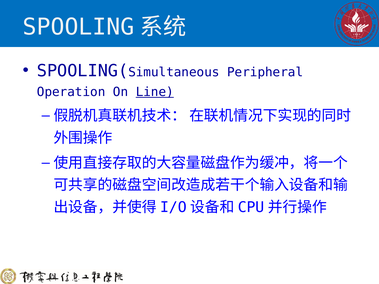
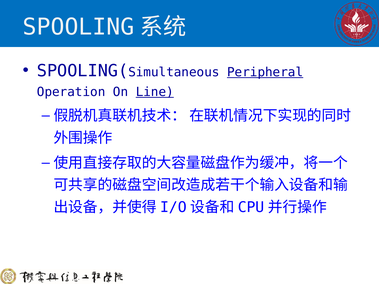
Peripheral underline: none -> present (265, 72)
